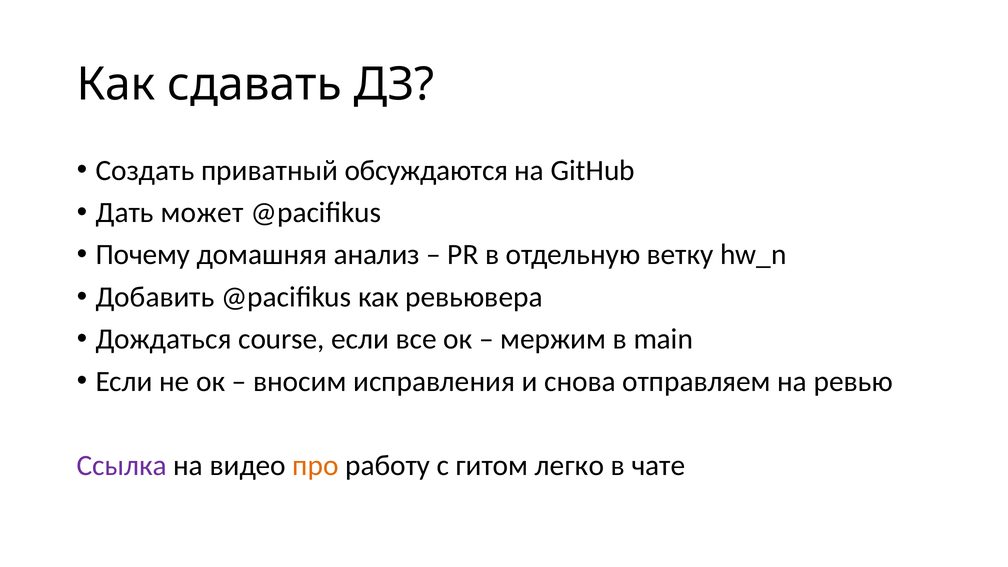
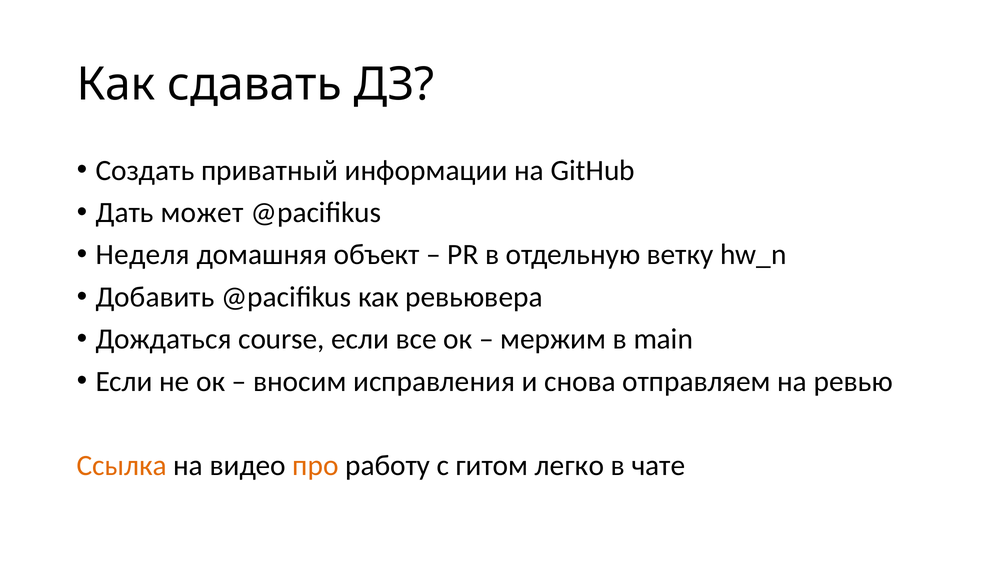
обсуждаются: обсуждаются -> информации (426, 170)
Почему: Почему -> Неделя (143, 255)
анализ: анализ -> объект (377, 255)
Ссылка colour: purple -> orange (122, 466)
